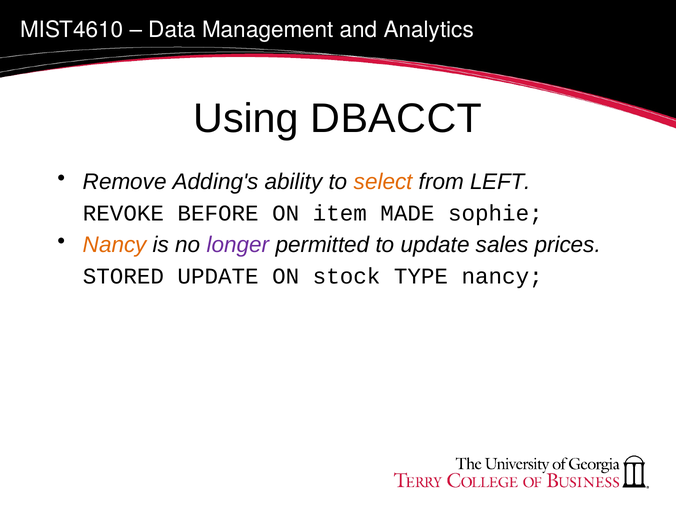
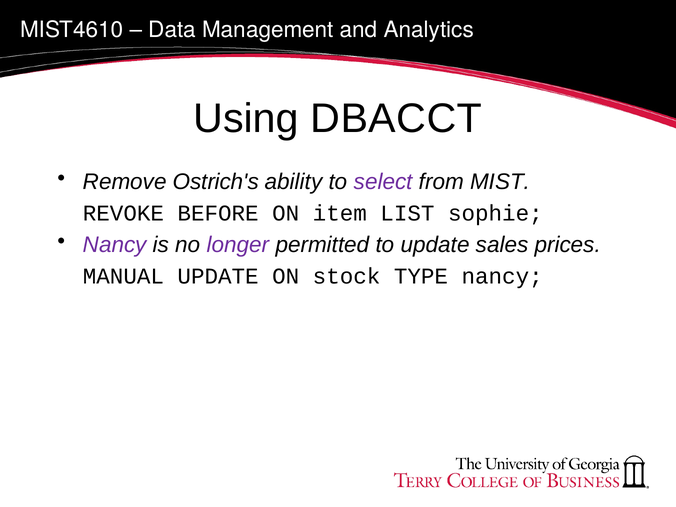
Adding's: Adding's -> Ostrich's (216, 182)
select colour: orange -> purple (383, 182)
LEFT: LEFT -> MIST (500, 182)
MADE: MADE -> LIST (407, 213)
Nancy colour: orange -> purple (115, 245)
STORED: STORED -> MANUAL (123, 276)
